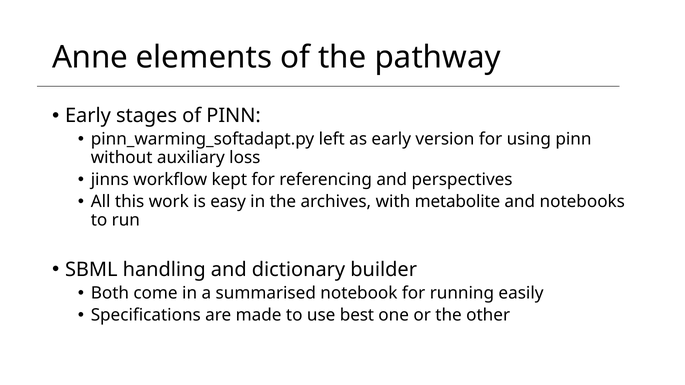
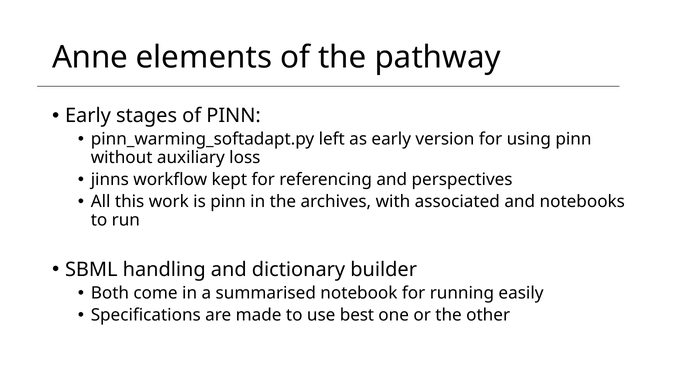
is easy: easy -> pinn (228, 202)
metabolite: metabolite -> associated (457, 202)
